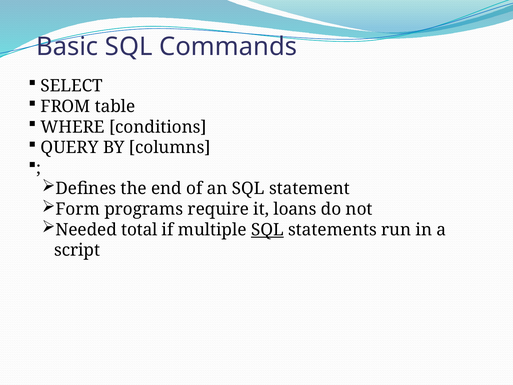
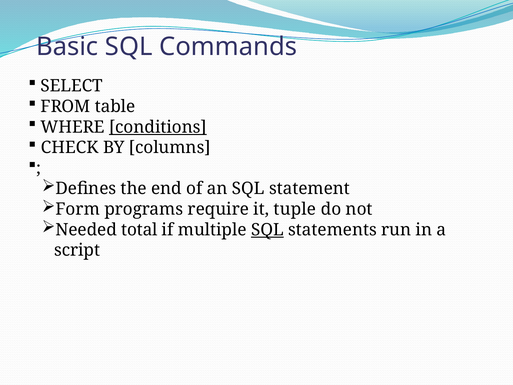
conditions underline: none -> present (158, 127)
QUERY: QUERY -> CHECK (70, 147)
loans: loans -> tuple (295, 209)
